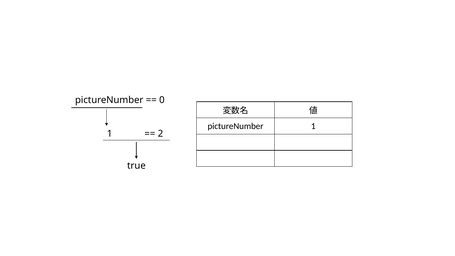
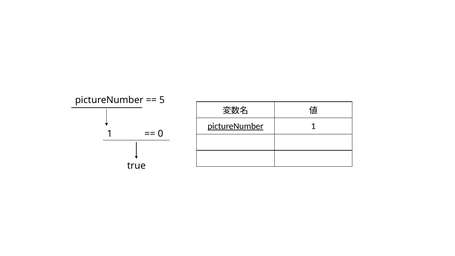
0: 0 -> 5 (162, 100)
pictureNumber underline: none -> present (236, 126)
2: 2 -> 0 (160, 134)
